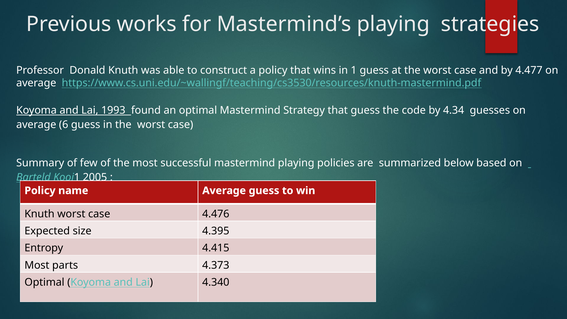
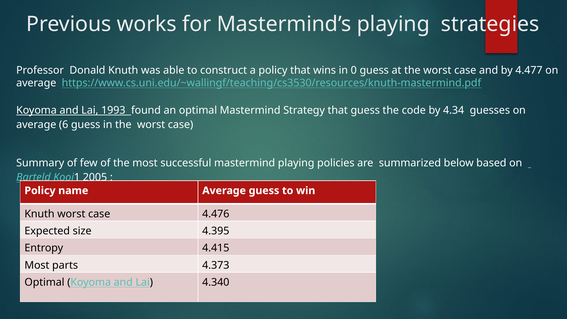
1: 1 -> 0 (354, 70)
